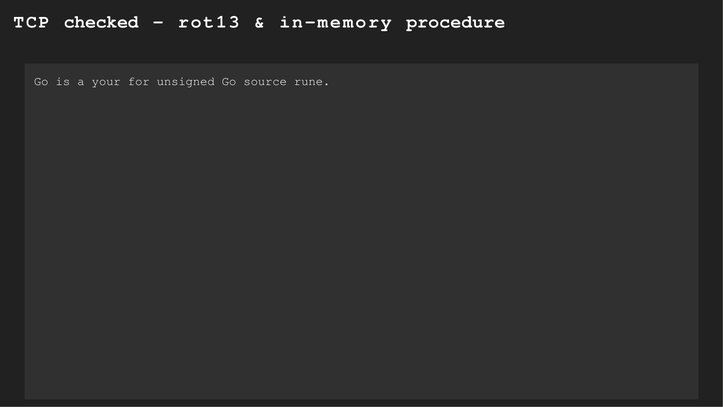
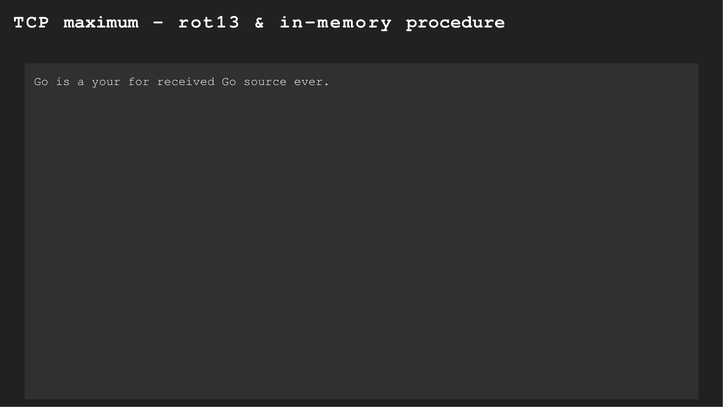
checked: checked -> maximum (101, 22)
unsigned: unsigned -> received (186, 81)
rune: rune -> ever (312, 81)
